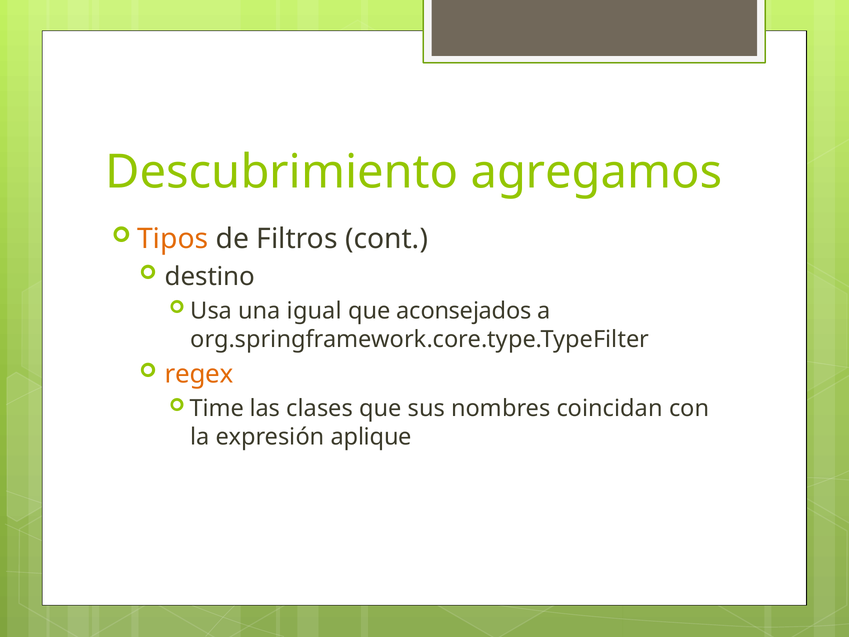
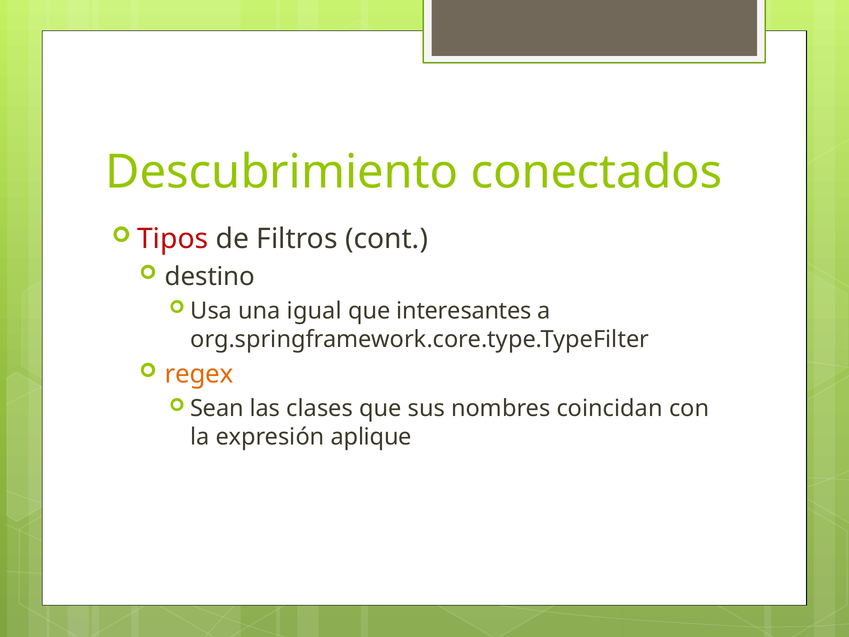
agregamos: agregamos -> conectados (597, 172)
Tipos colour: orange -> red (173, 239)
aconsejados: aconsejados -> interesantes (464, 311)
Time: Time -> Sean (217, 408)
